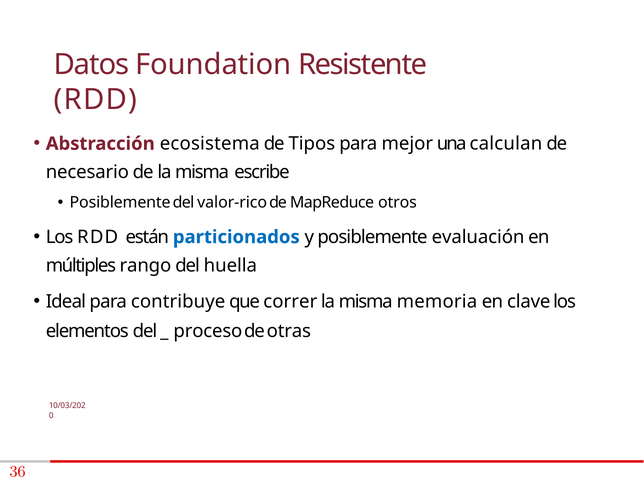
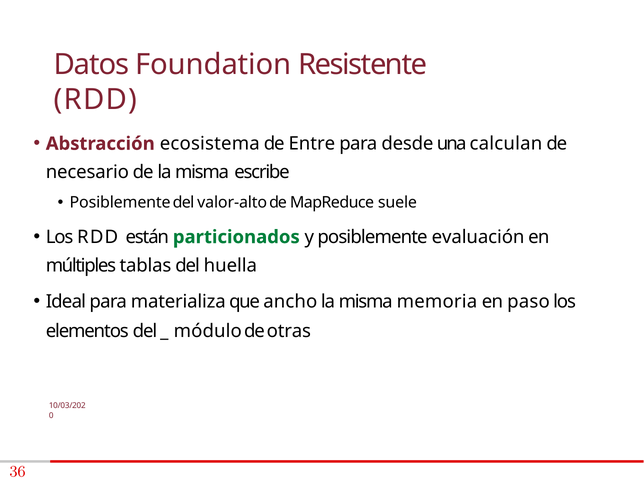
Tipos: Tipos -> Entre (312, 144)
mejor: mejor -> desde (407, 144)
valor-rico: valor-rico -> valor-alto (232, 203)
otros: otros -> suele (397, 203)
particionados colour: blue -> green (236, 237)
rango: rango -> tablas (145, 266)
contribuye: contribuye -> materializa (178, 302)
correr: correr -> ancho (290, 302)
clave: clave -> paso (529, 302)
proceso: proceso -> módulo (208, 331)
